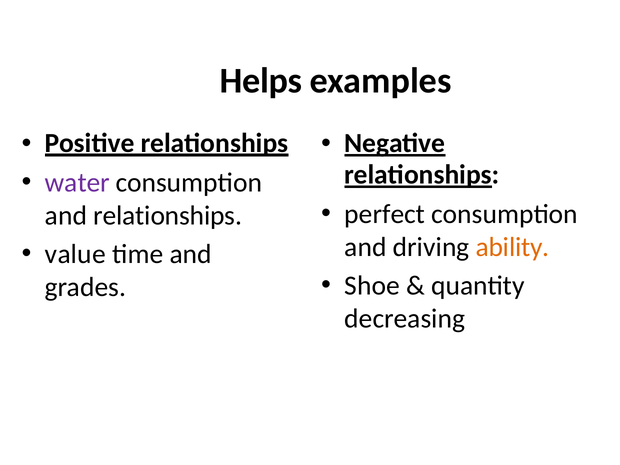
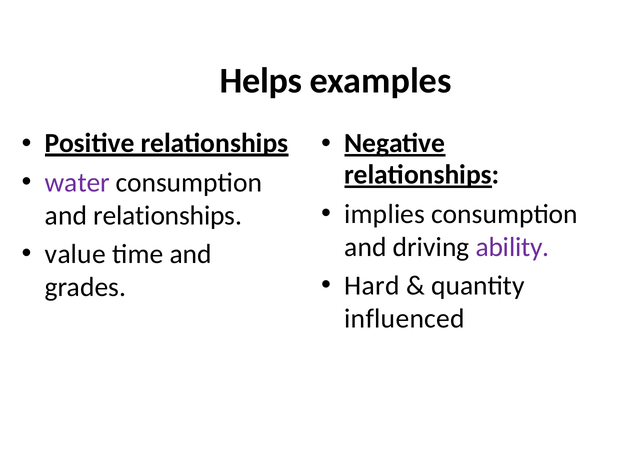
perfect: perfect -> implies (385, 214)
ability colour: orange -> purple (513, 247)
Shoe: Shoe -> Hard (372, 286)
decreasing: decreasing -> influenced (405, 319)
